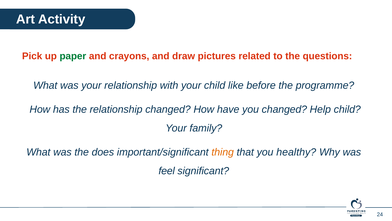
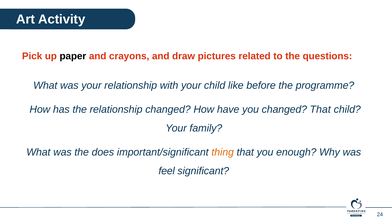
paper colour: green -> black (73, 56)
changed Help: Help -> That (320, 109)
healthy: healthy -> enough (296, 152)
